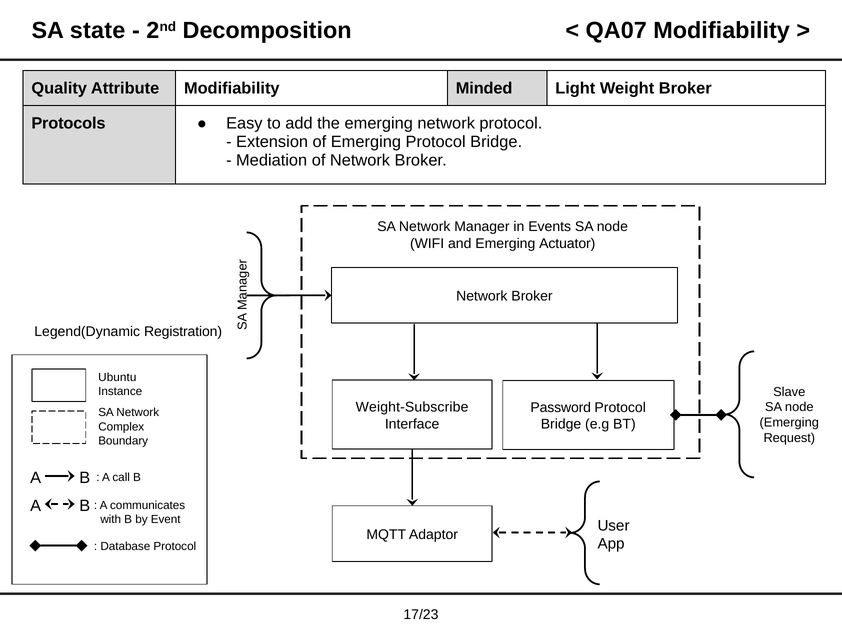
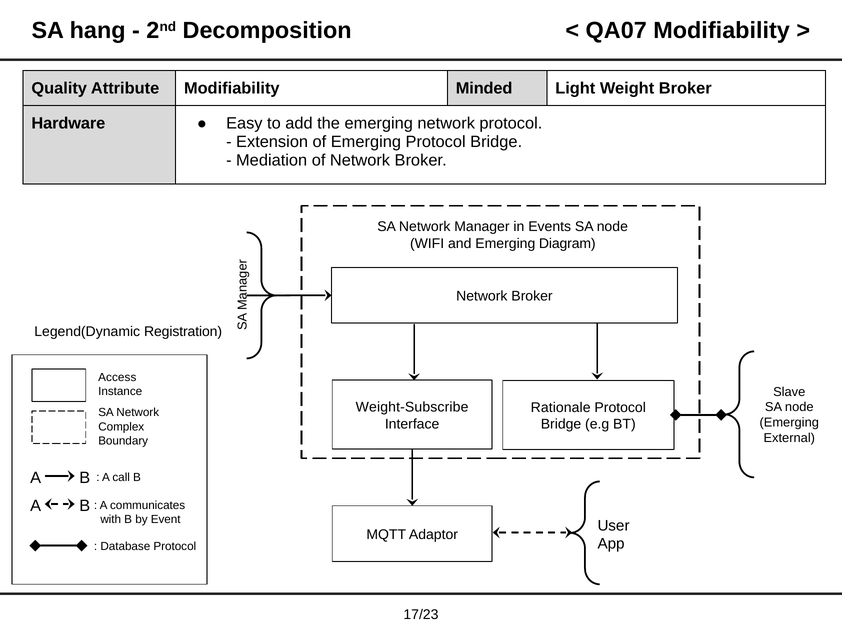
state: state -> hang (98, 30)
Protocols: Protocols -> Hardware (68, 124)
Actuator: Actuator -> Diagram (567, 244)
Ubuntu: Ubuntu -> Access (117, 378)
Password: Password -> Rationale (561, 408)
Request: Request -> External (789, 438)
